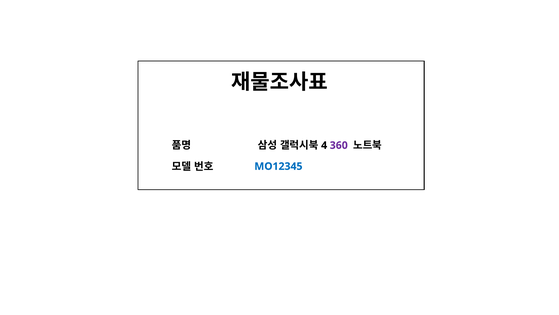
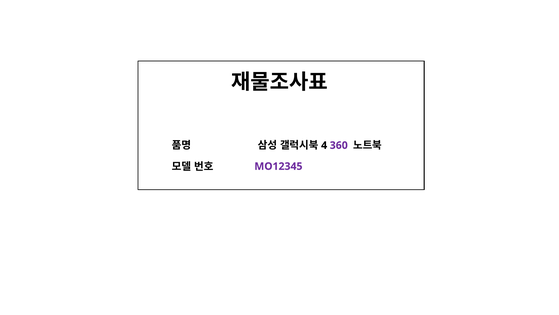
MO12345 colour: blue -> purple (278, 166)
